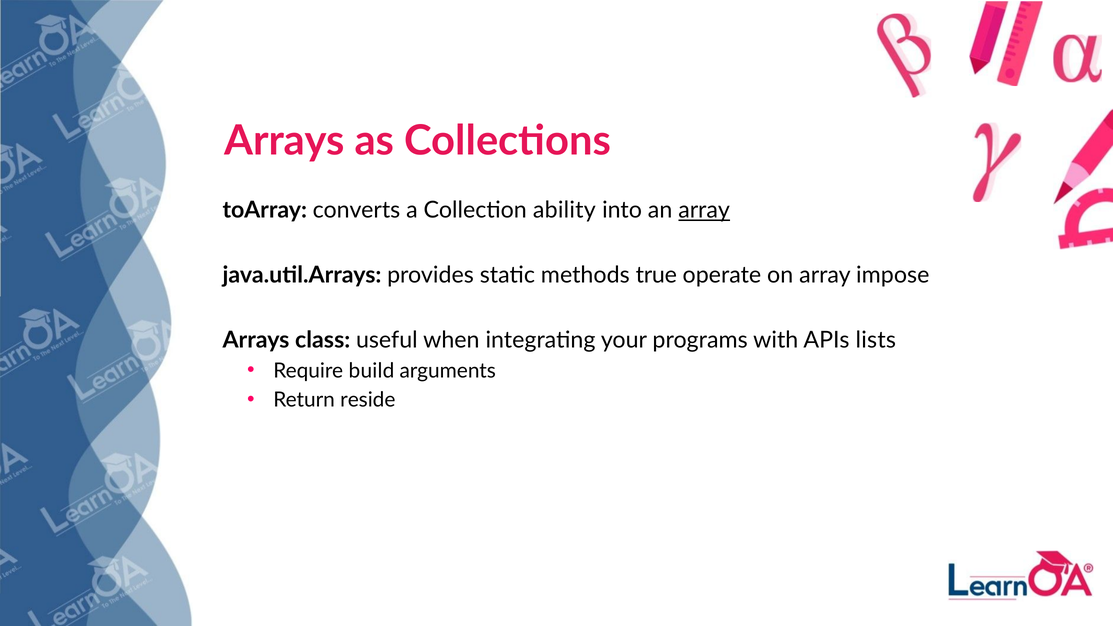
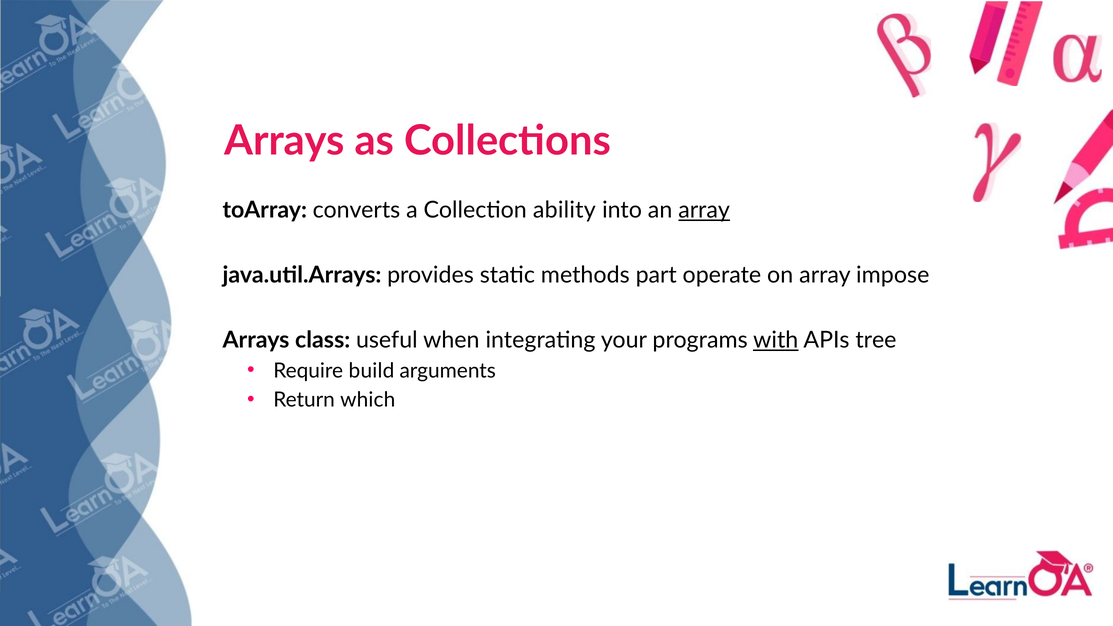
true: true -> part (656, 275)
with underline: none -> present (776, 340)
lists: lists -> tree (876, 340)
reside: reside -> which (368, 400)
